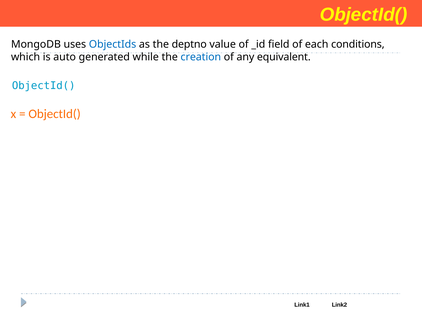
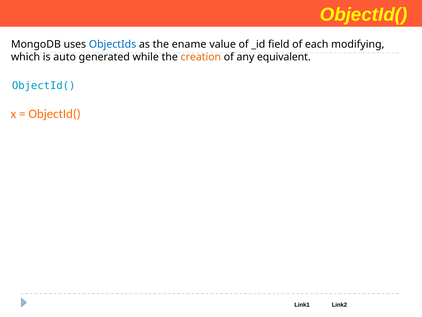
deptno: deptno -> ename (189, 44)
conditions: conditions -> modifying (358, 44)
creation colour: blue -> orange (201, 57)
